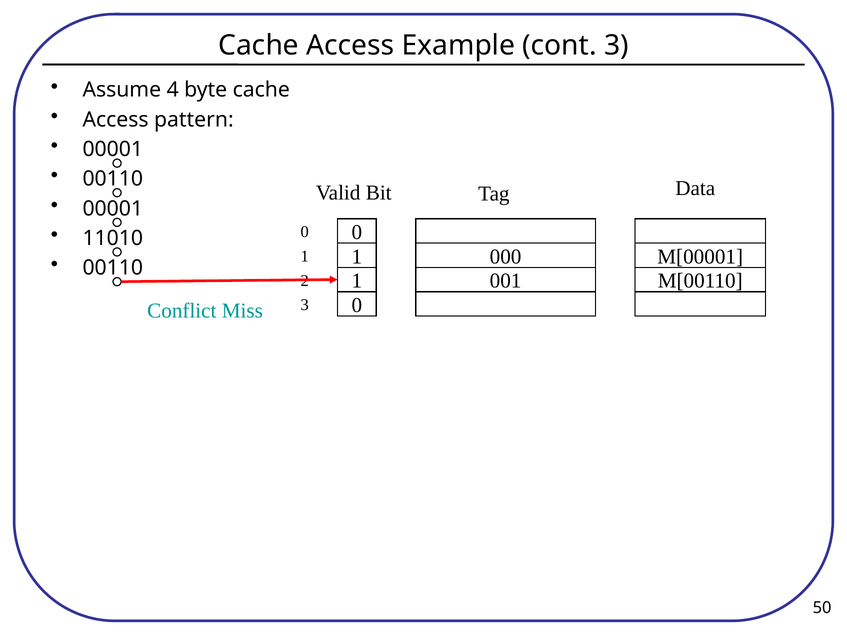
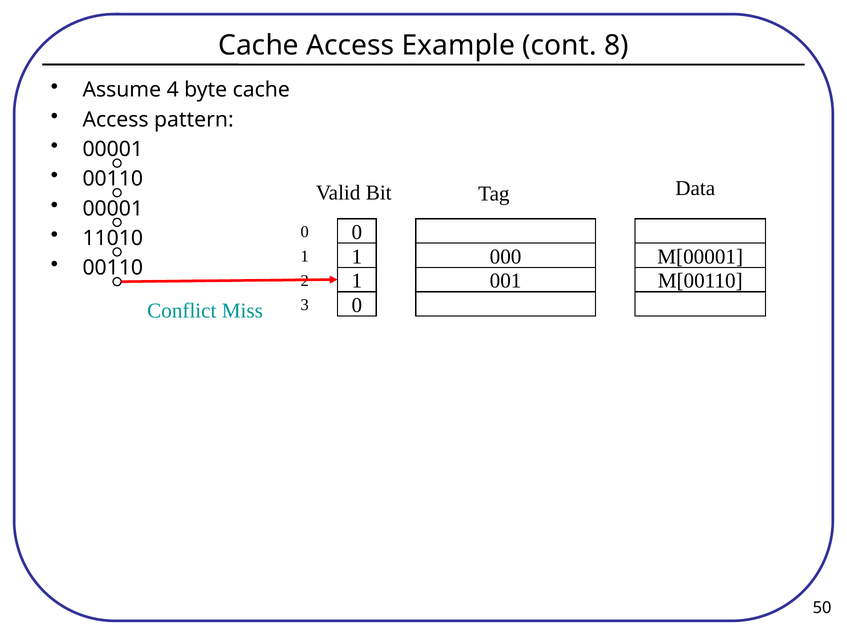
cont 3: 3 -> 8 (616, 45)
